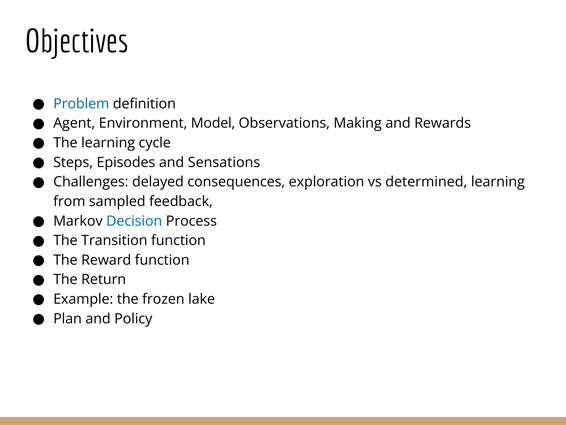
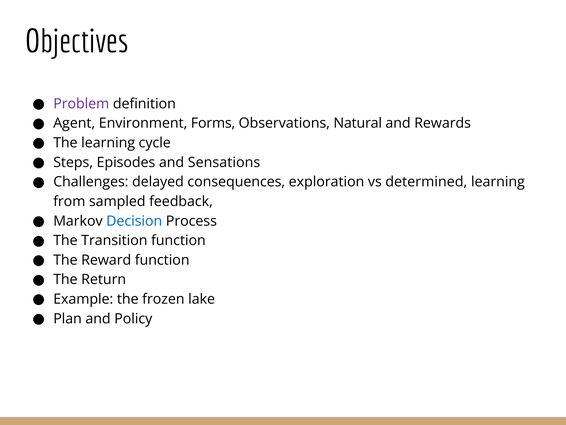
Problem colour: blue -> purple (81, 104)
Model: Model -> Forms (213, 123)
Making: Making -> Natural (358, 123)
